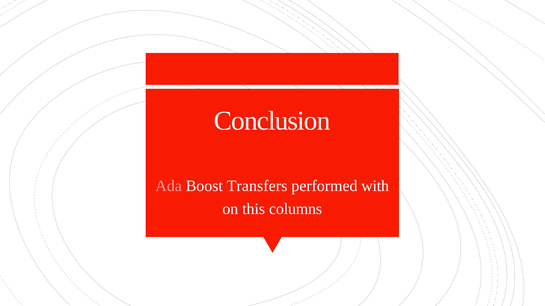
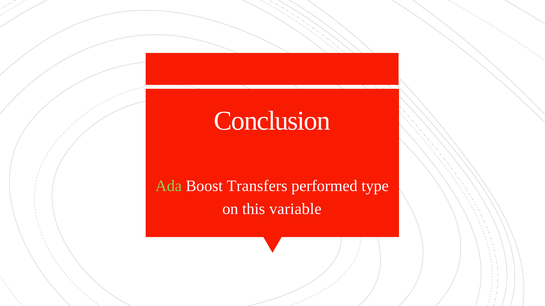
Ada colour: pink -> light green (169, 186)
with: with -> type (375, 186)
columns: columns -> variable (295, 209)
